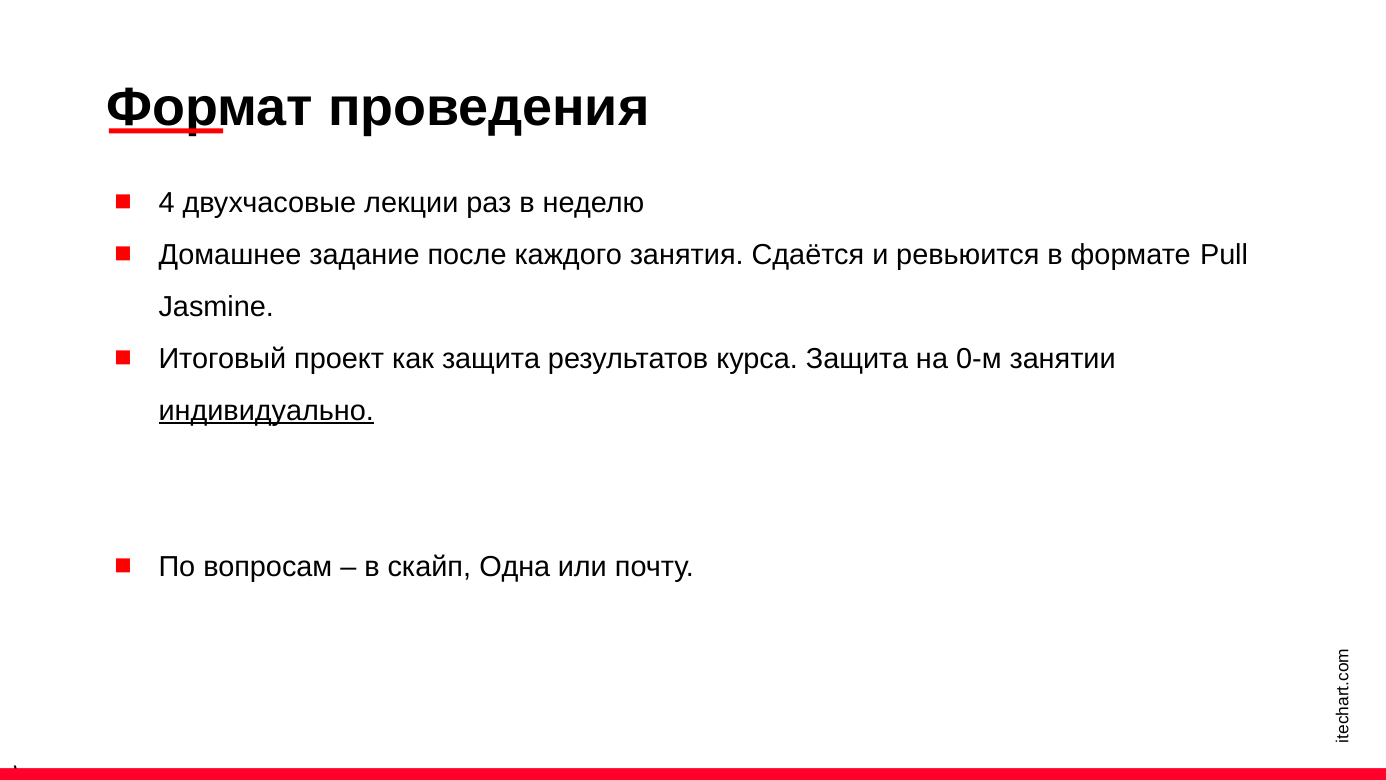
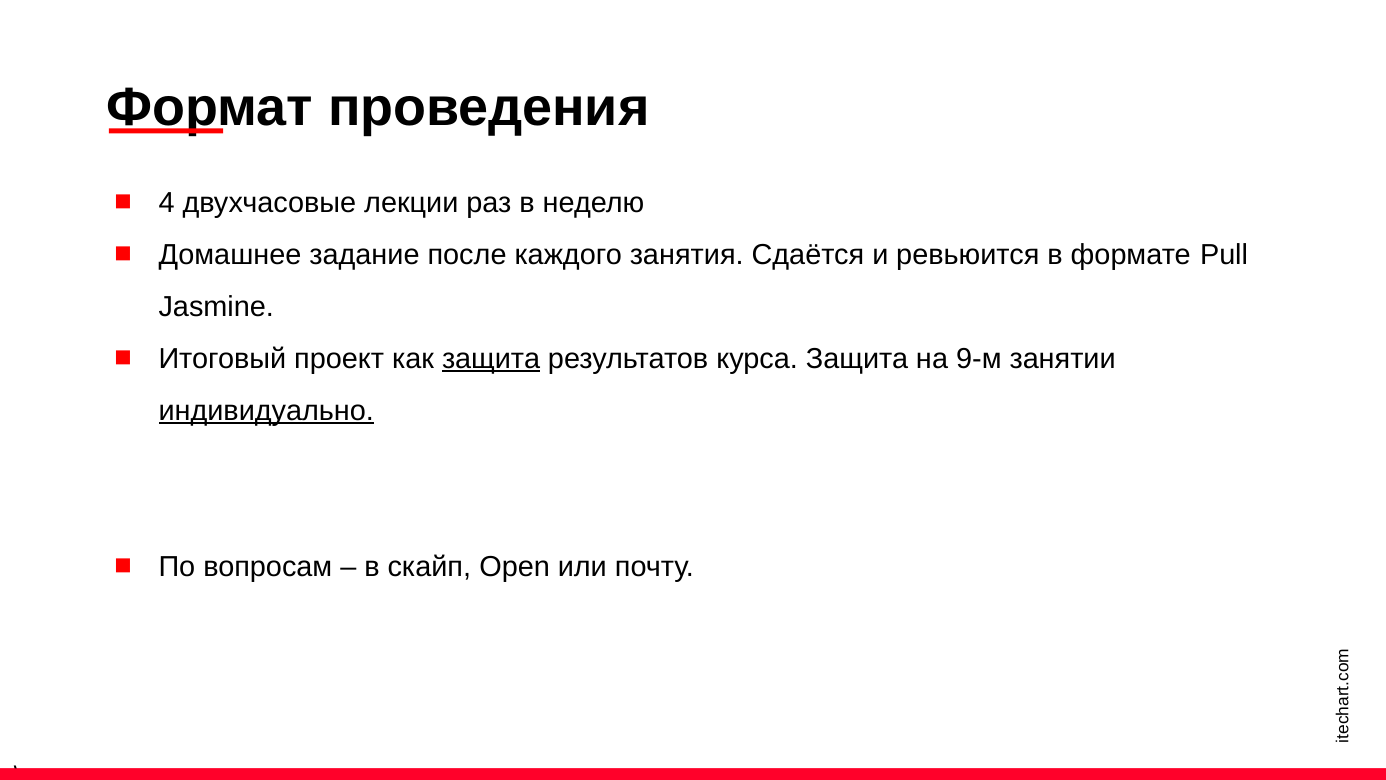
защита underline: none -> present (491, 358)
0-м: 0-м -> 9-м (979, 358)
Одна: Одна -> Open (515, 566)
